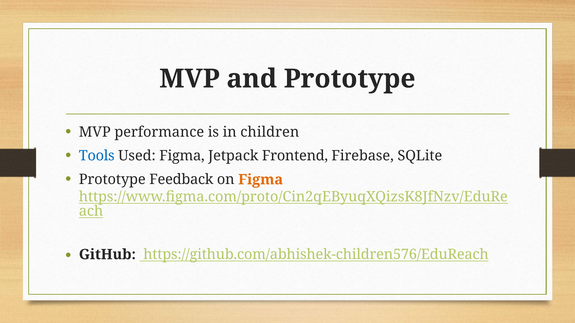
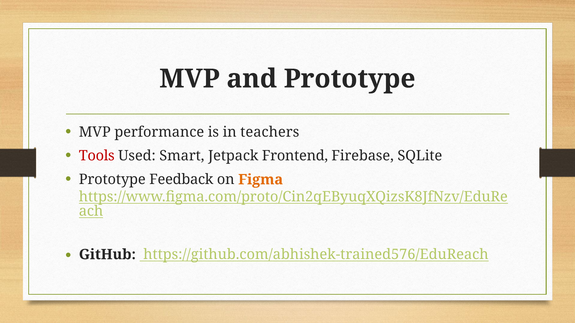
children: children -> teachers (270, 132)
Tools colour: blue -> red (97, 156)
Used Figma: Figma -> Smart (182, 156)
https://github.com/abhishek-children576/EduReach: https://github.com/abhishek-children576/EduReach -> https://github.com/abhishek-trained576/EduReach (316, 255)
